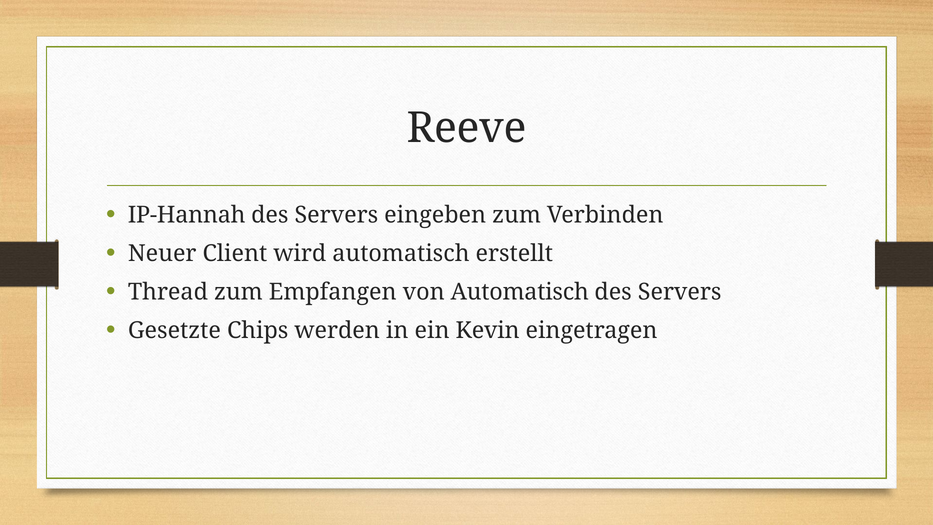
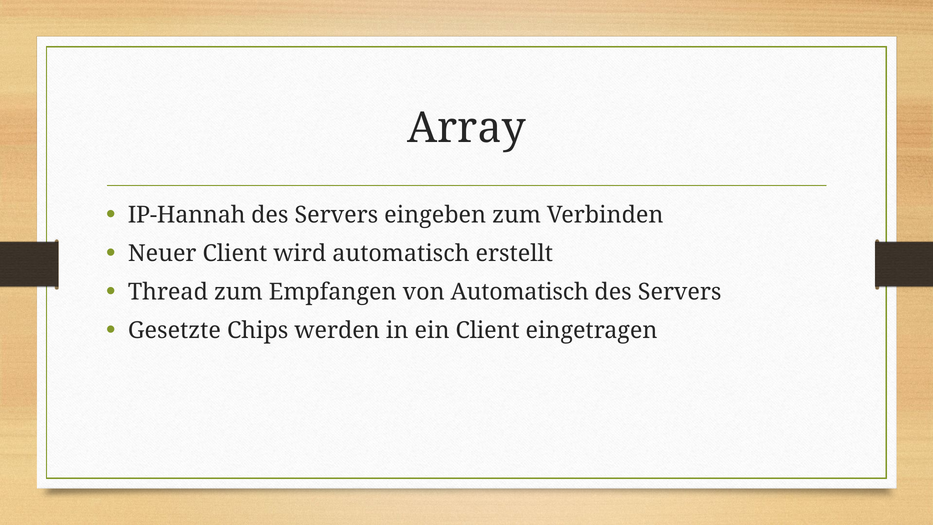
Reeve: Reeve -> Array (466, 128)
ein Kevin: Kevin -> Client (488, 330)
